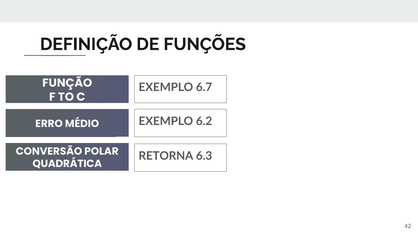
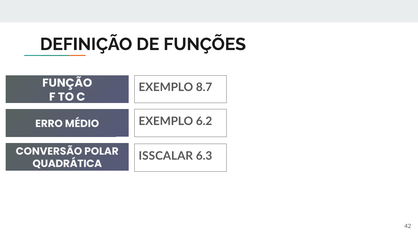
6.7: 6.7 -> 8.7 (204, 87)
RETORNA: RETORNA -> ISSCALAR (166, 156)
